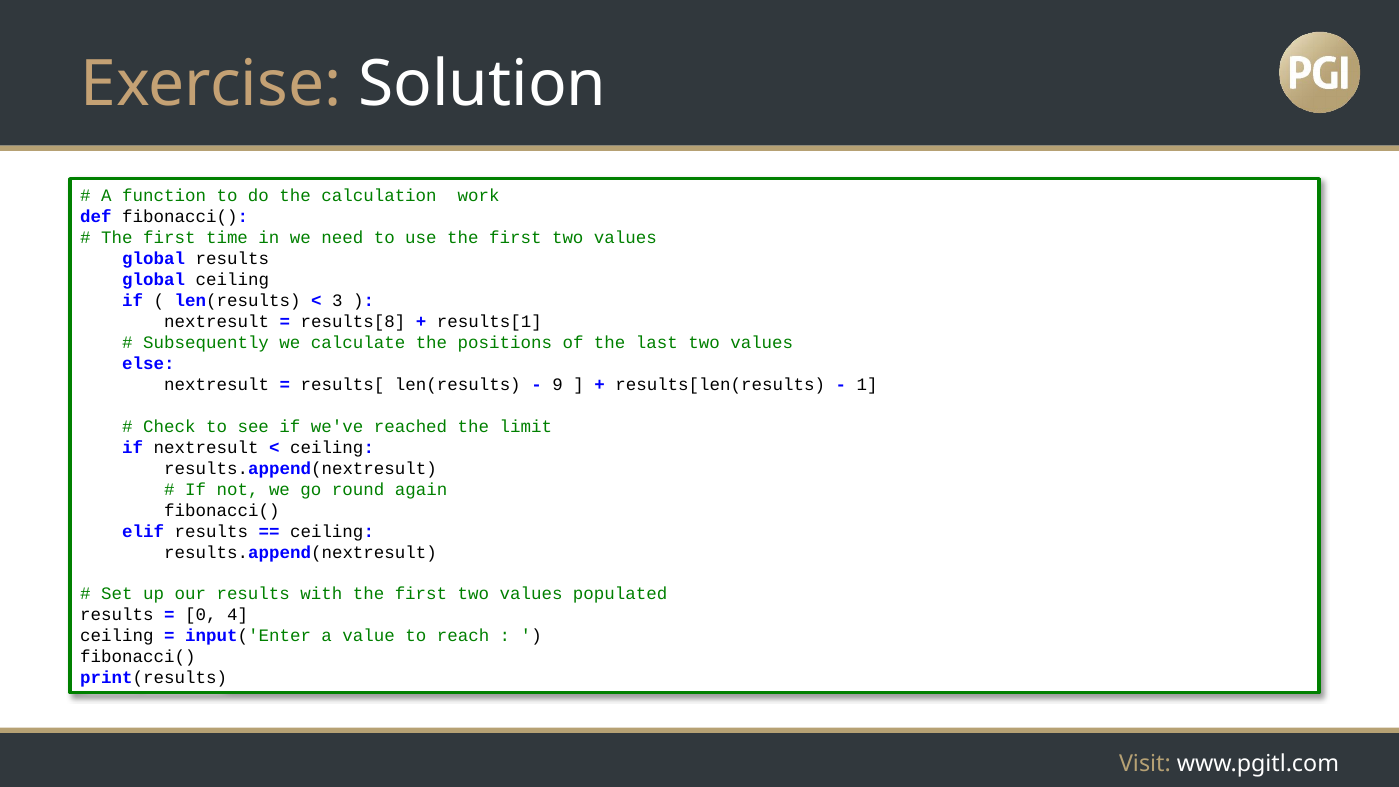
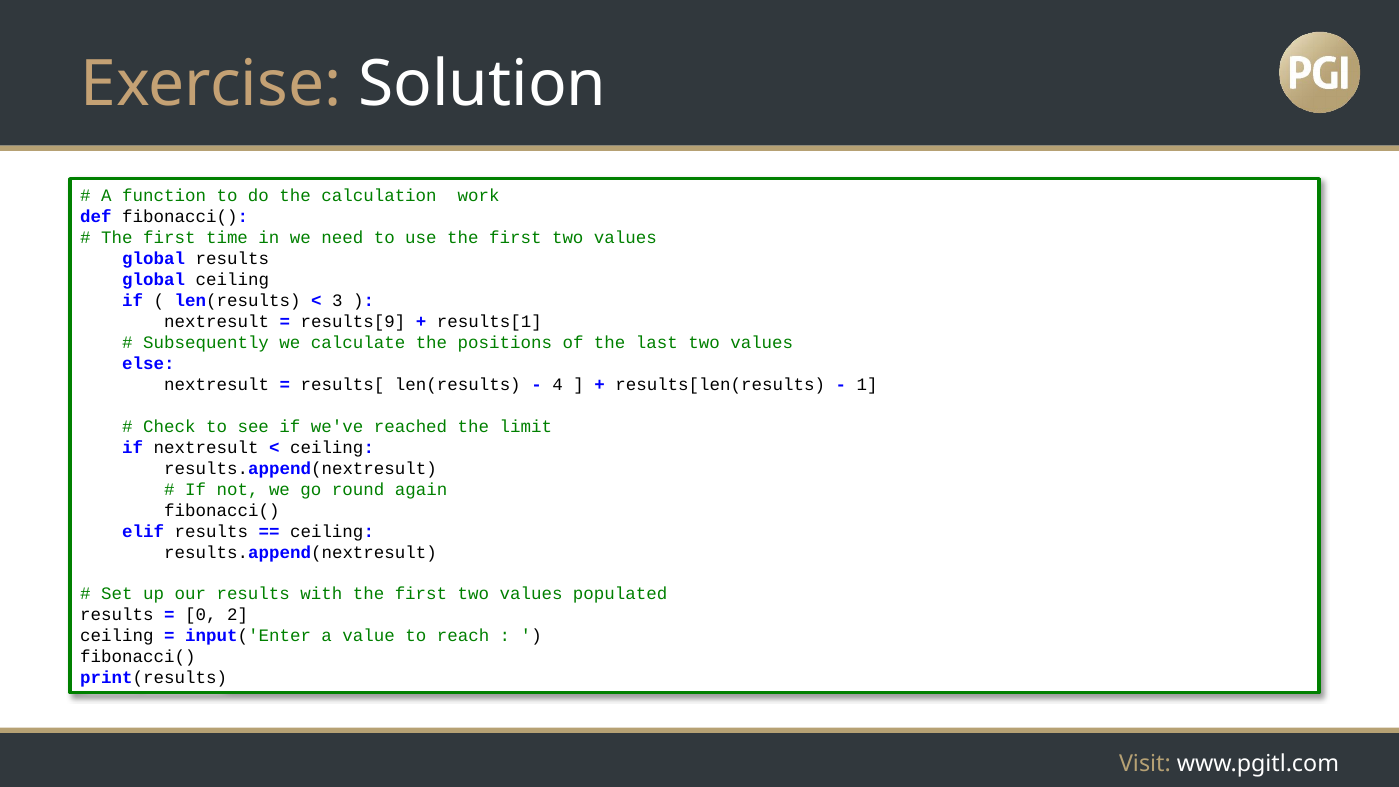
results[8: results[8 -> results[9 (353, 321)
9: 9 -> 4 (558, 384)
4: 4 -> 2 (238, 615)
